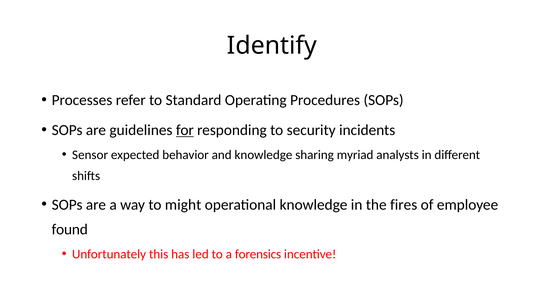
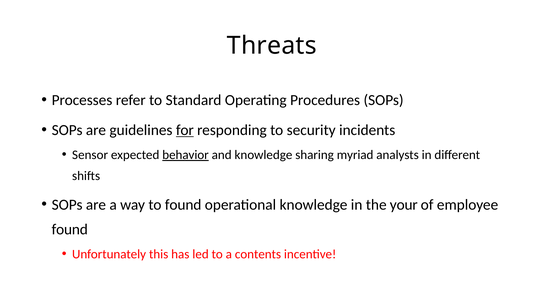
Identify: Identify -> Threats (272, 46)
behavior underline: none -> present (186, 155)
to might: might -> found (183, 205)
fires: fires -> your (404, 205)
forensics: forensics -> contents (258, 254)
